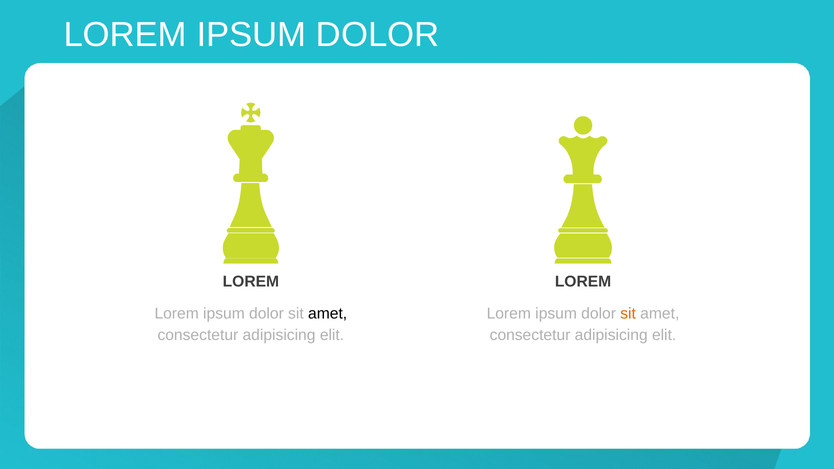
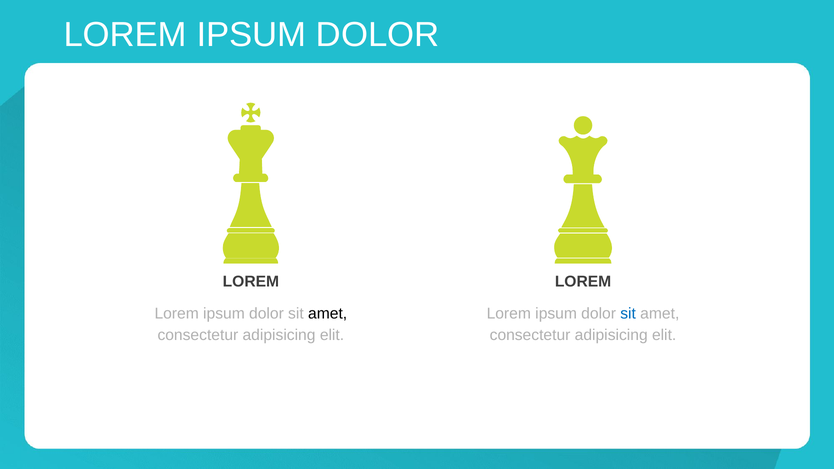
sit colour: orange -> blue (628, 314)
